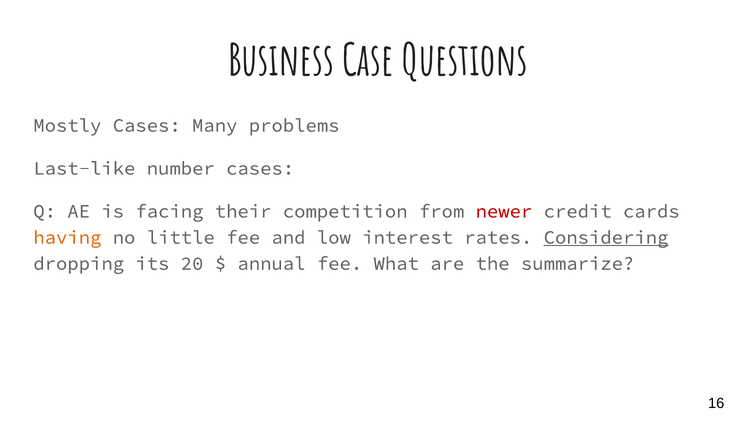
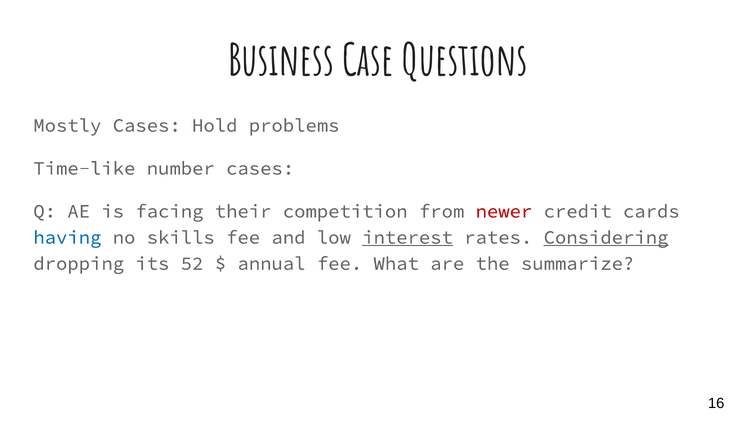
Many: Many -> Hold (215, 125)
Last-like: Last-like -> Time-like (84, 168)
having colour: orange -> blue (67, 237)
little: little -> skills (181, 237)
interest underline: none -> present (408, 237)
20: 20 -> 52 (192, 263)
